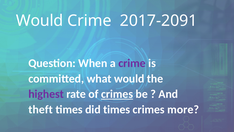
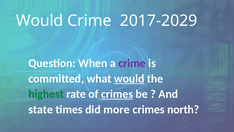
2017-2091: 2017-2091 -> 2017-2029 (159, 21)
would underline: none -> present (129, 78)
highest colour: purple -> green (46, 94)
theft: theft -> state (41, 109)
did times: times -> more (117, 109)
more: more -> north (183, 109)
